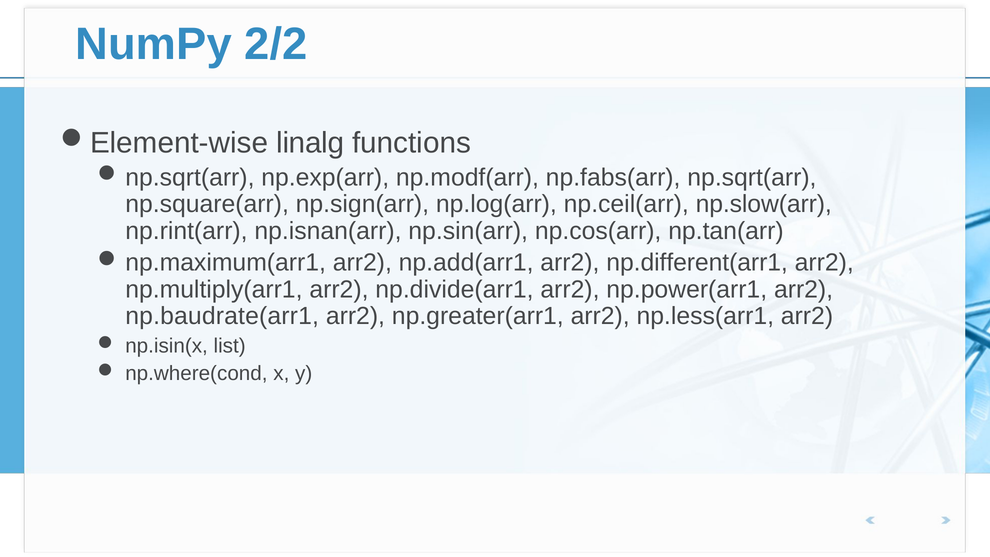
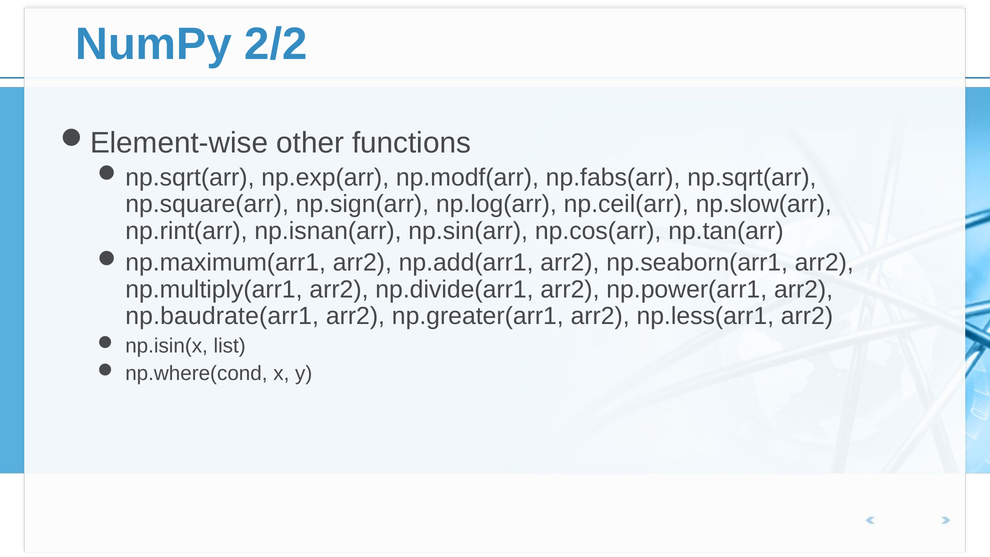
linalg: linalg -> other (310, 143)
np.different(arr1: np.different(arr1 -> np.seaborn(arr1 (697, 263)
